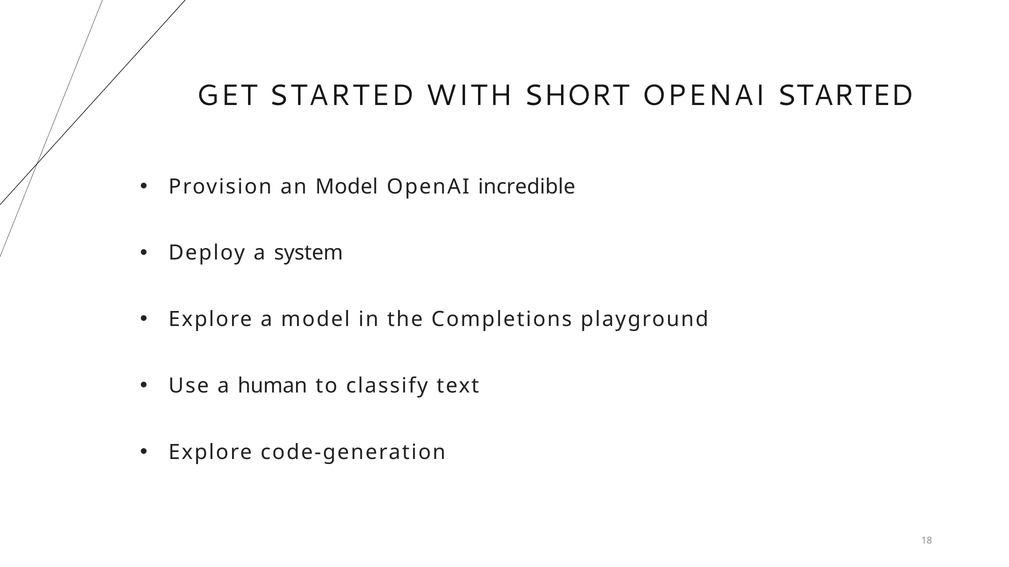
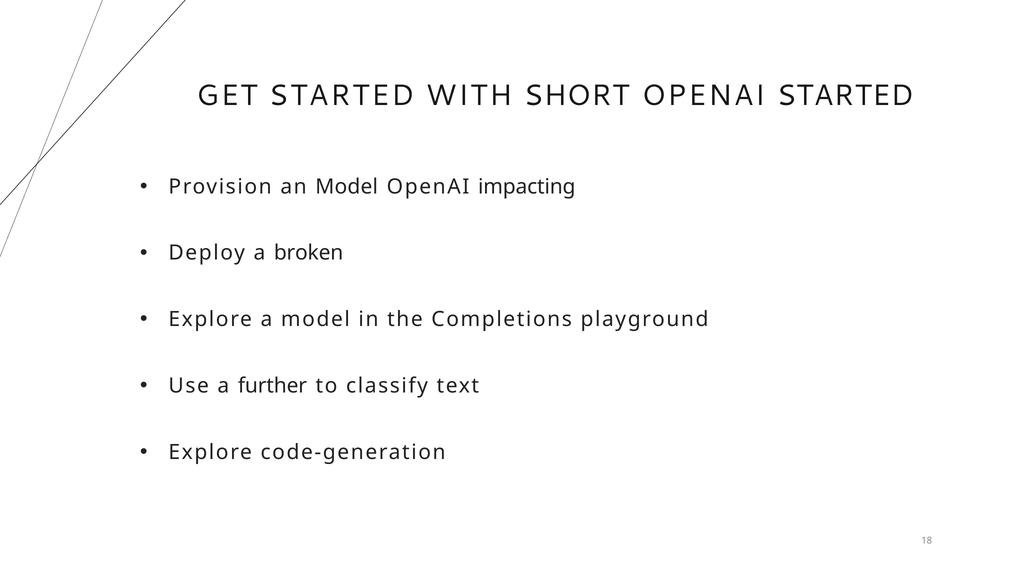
incredible: incredible -> impacting (527, 187)
system: system -> broken (309, 253)
human: human -> further (272, 386)
